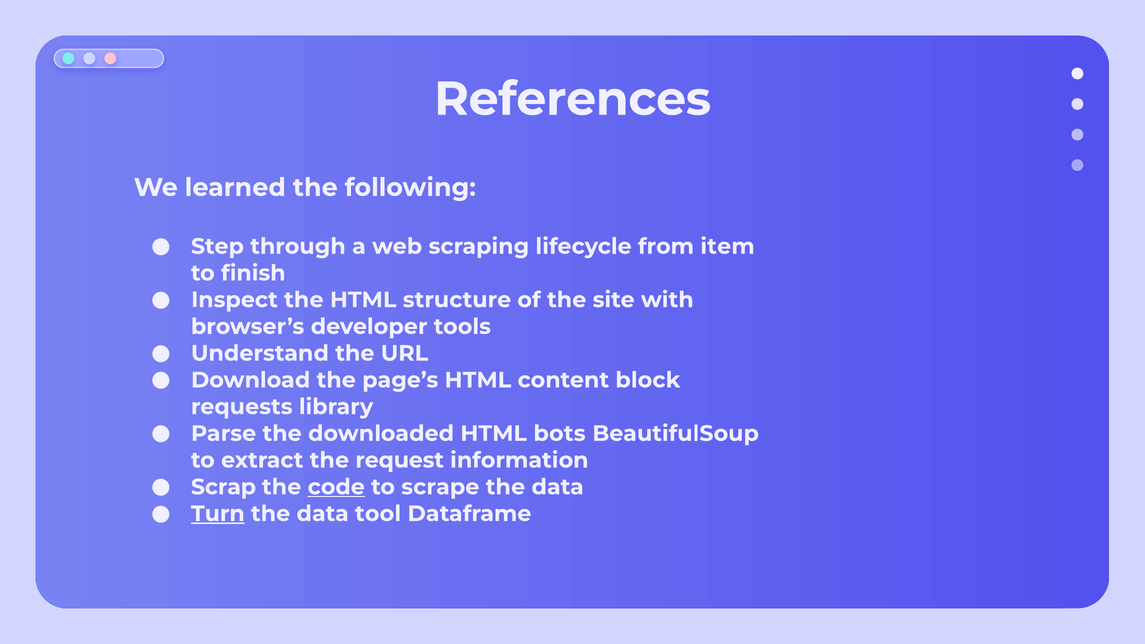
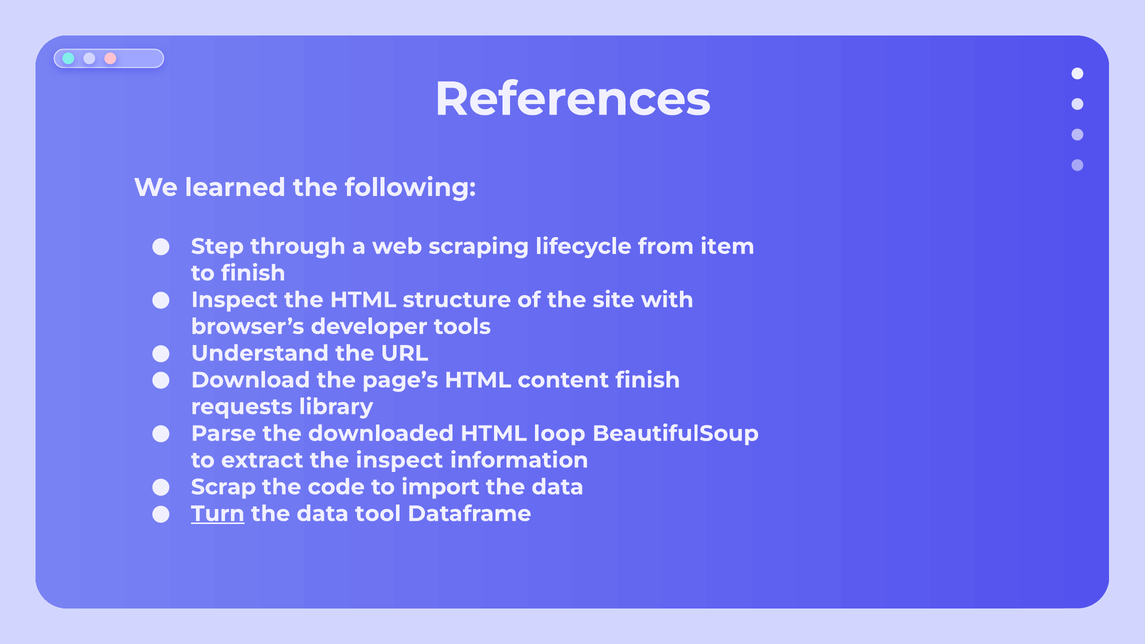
content block: block -> finish (648, 380)
bots: bots -> loop (560, 434)
the request: request -> inspect (399, 460)
code underline: present -> none (336, 487)
scrape: scrape -> import (440, 487)
